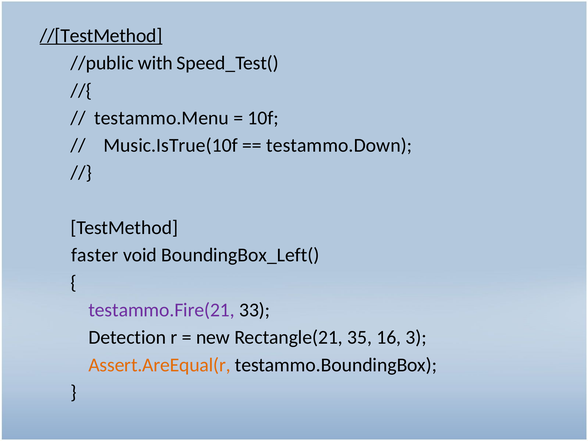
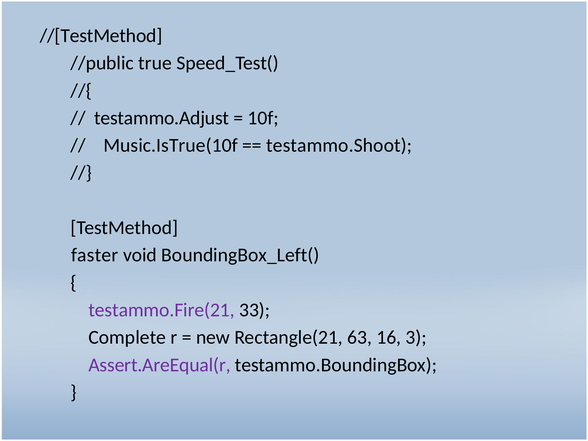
//[TestMethod underline: present -> none (101, 36)
with: with -> true (155, 63)
testammo.Menu: testammo.Menu -> testammo.Adjust (162, 118)
testammo.Down: testammo.Down -> testammo.Shoot (339, 145)
Detection: Detection -> Complete (127, 337)
35: 35 -> 63 (360, 337)
Assert.AreEqual(r colour: orange -> purple (160, 365)
